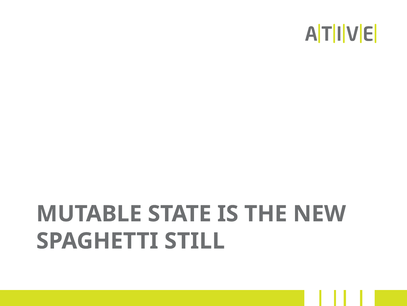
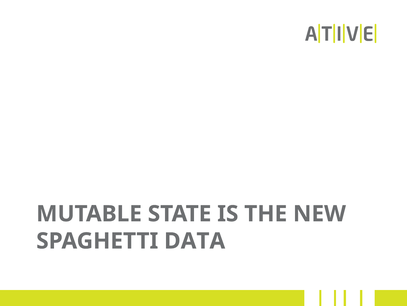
STILL: STILL -> DATA (195, 240)
